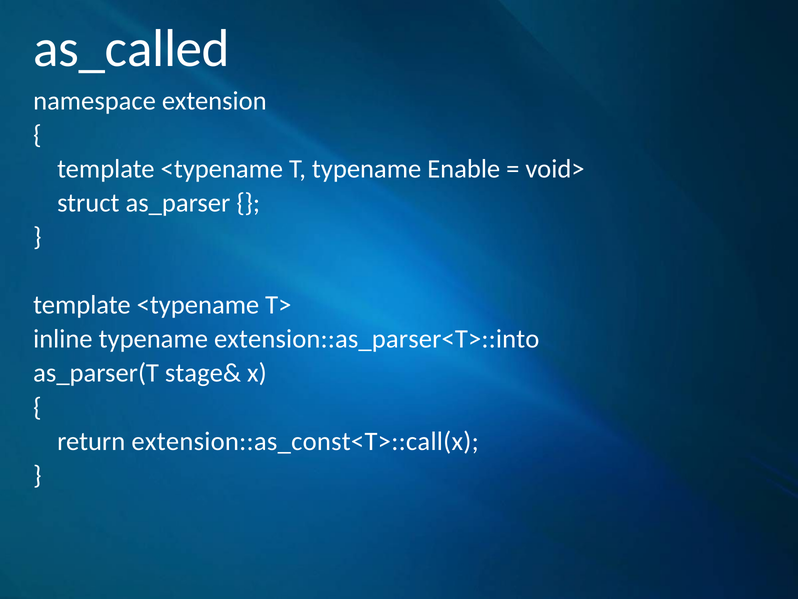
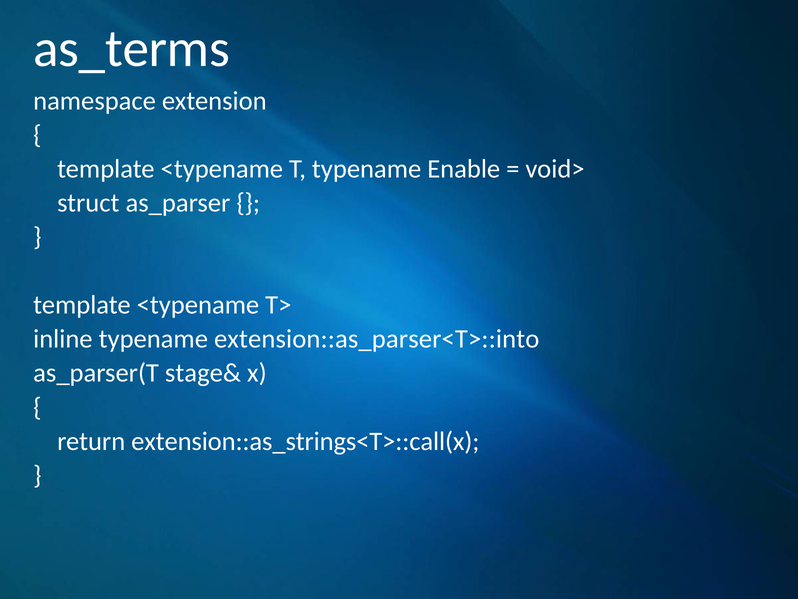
as_called: as_called -> as_terms (132, 48)
extension::as_const<T>::call(x: extension::as_const<T>::call(x -> extension::as_strings<T>::call(x (305, 441)
